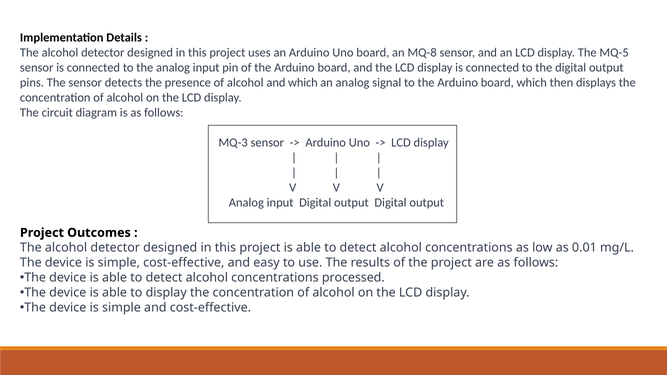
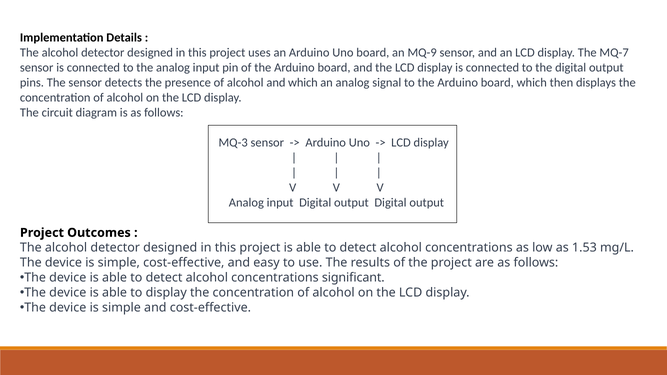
MQ-8: MQ-8 -> MQ-9 (422, 53)
MQ-5: MQ-5 -> MQ-7 (614, 53)
0.01: 0.01 -> 1.53 (584, 248)
processed: processed -> significant (353, 278)
